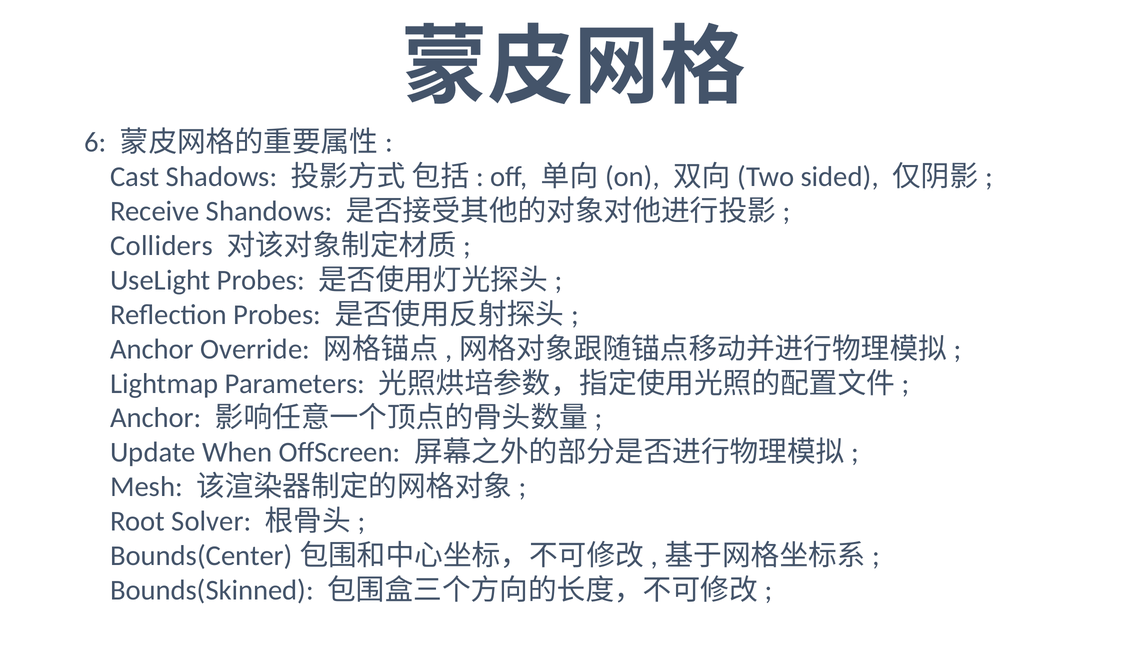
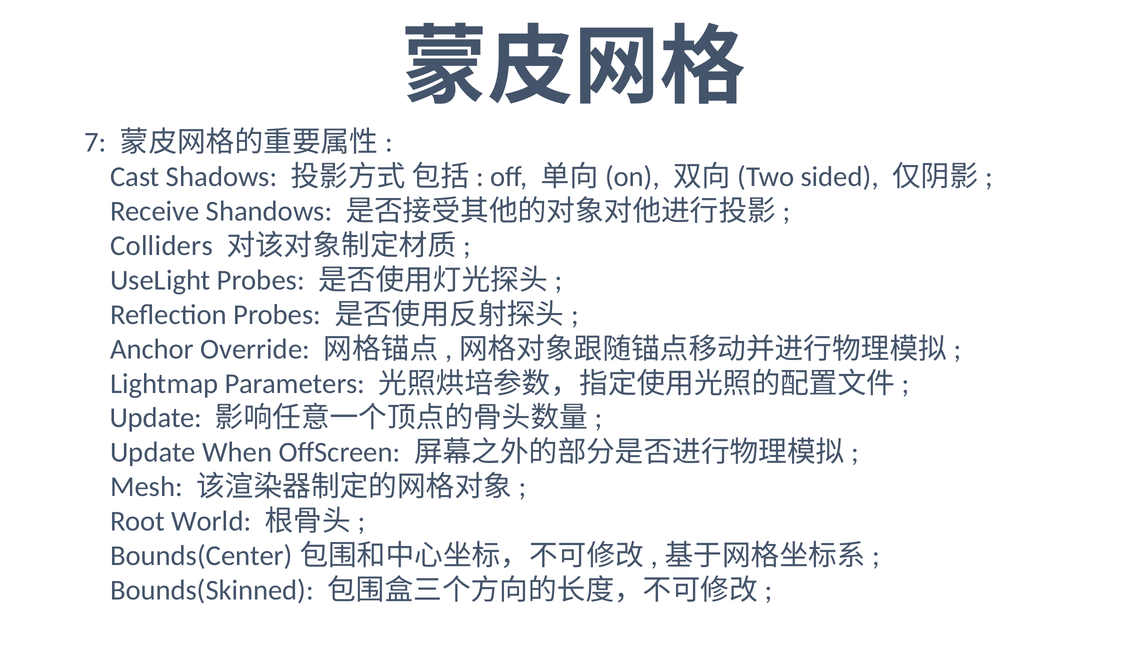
6: 6 -> 7 (95, 142)
Anchor: Anchor -> Update (156, 418)
Solver: Solver -> World (211, 521)
